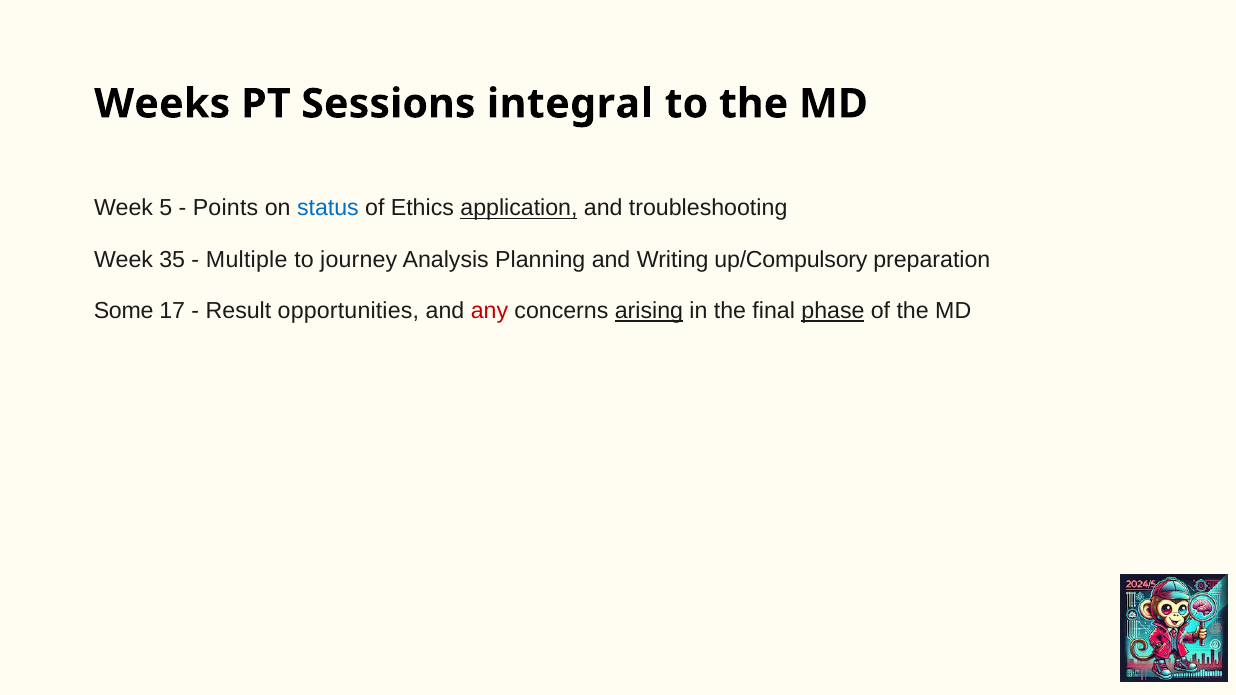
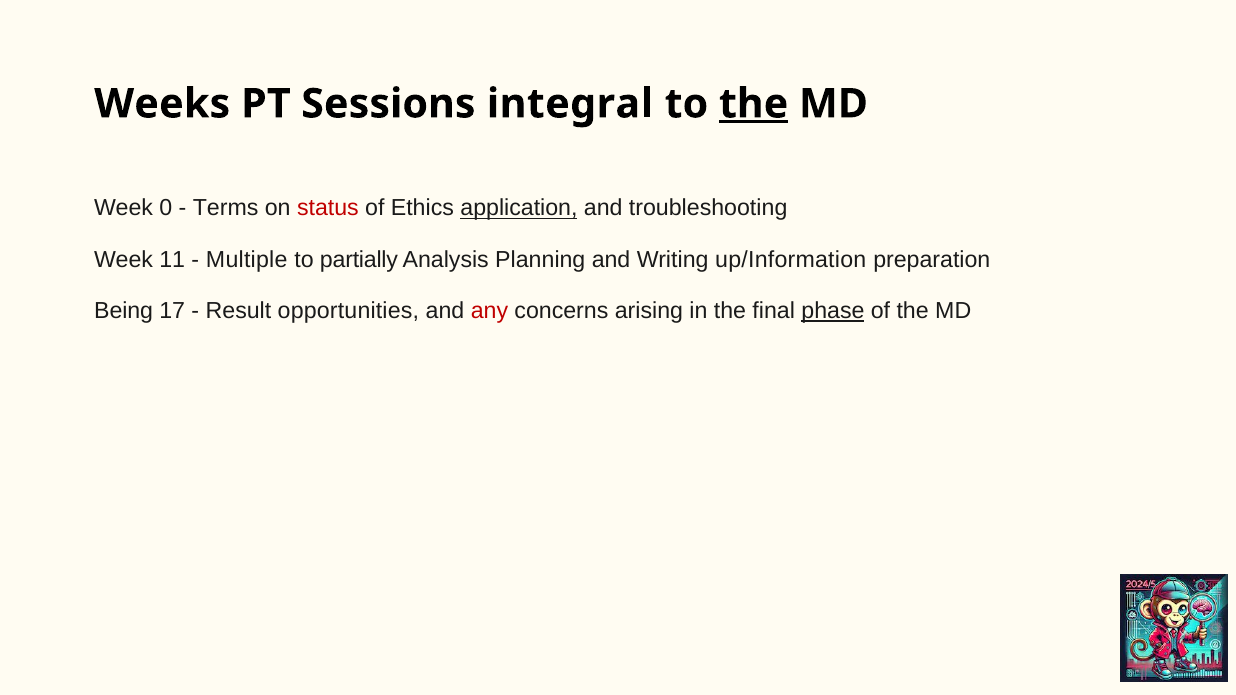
the underline: none -> present (754, 104)
5: 5 -> 0 (166, 208)
Points: Points -> Terms (226, 208)
status colour: blue -> red (328, 208)
35: 35 -> 11 (172, 260)
journey: journey -> partially (359, 260)
up/Compulsory: up/Compulsory -> up/Information (791, 260)
Some: Some -> Being (124, 311)
arising underline: present -> none (649, 311)
